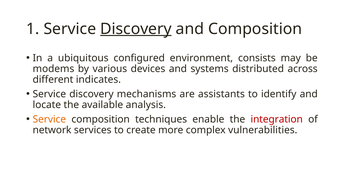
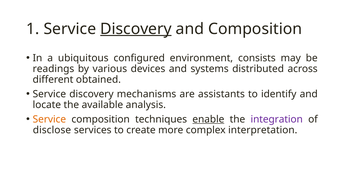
modems: modems -> readings (53, 69)
indicates: indicates -> obtained (98, 80)
enable underline: none -> present (208, 120)
integration colour: red -> purple (277, 120)
network: network -> disclose (52, 130)
vulnerabilities: vulnerabilities -> interpretation (263, 130)
